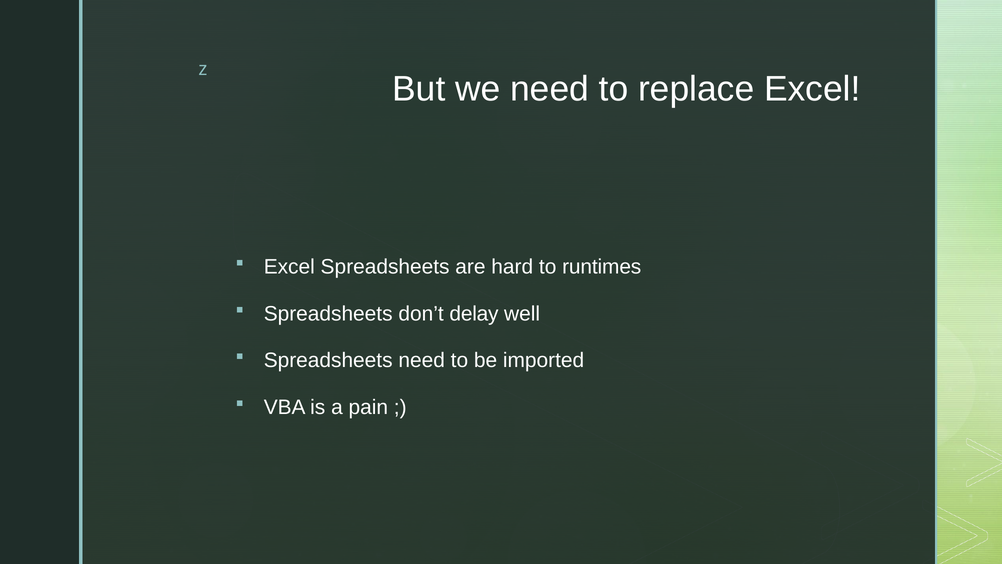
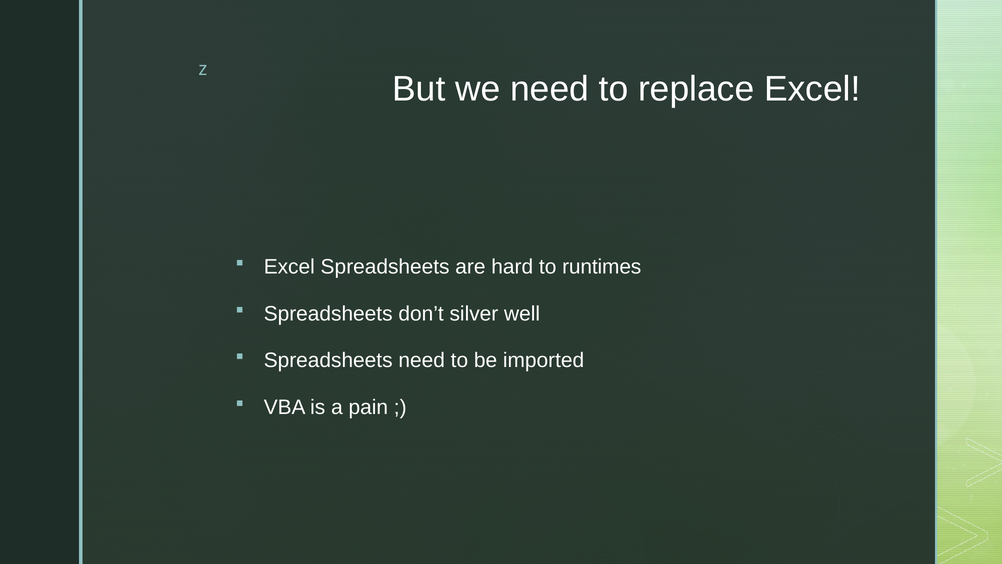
delay: delay -> silver (474, 313)
